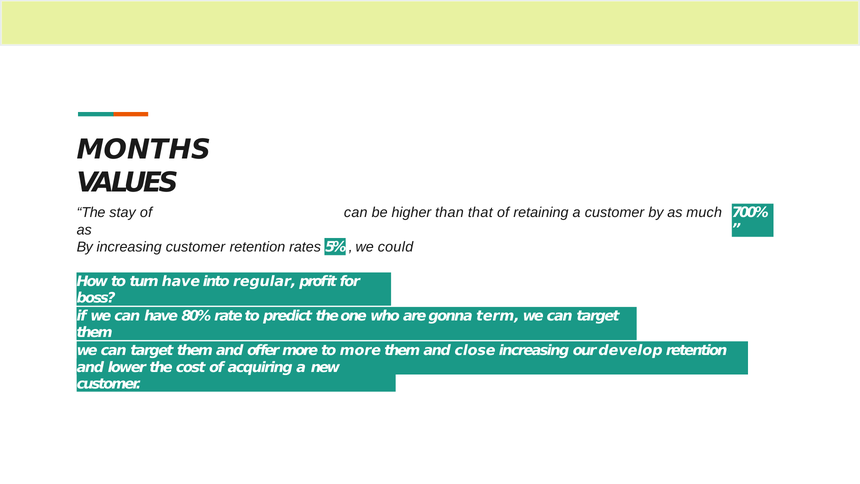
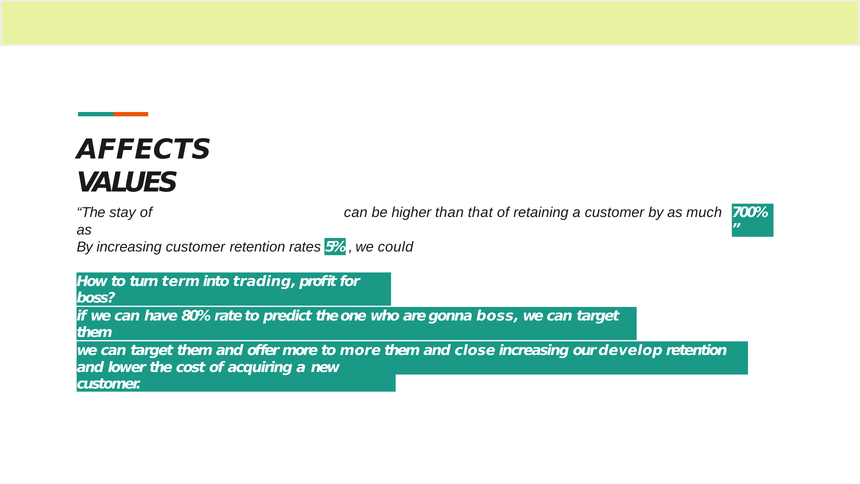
MONTHS: MONTHS -> AFFECTS (144, 150)
turn have: have -> term (181, 281)
regular: regular -> trading (265, 281)
gonna term: term -> boss (498, 316)
